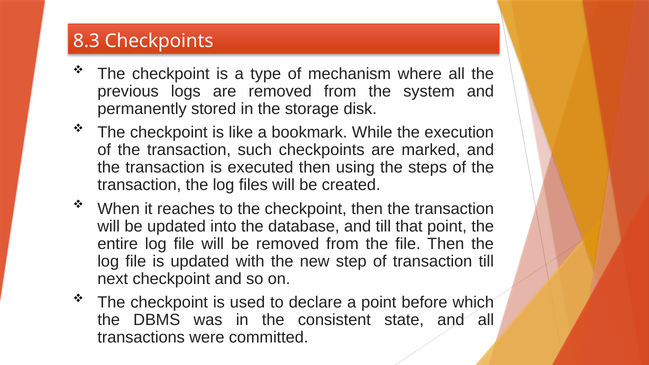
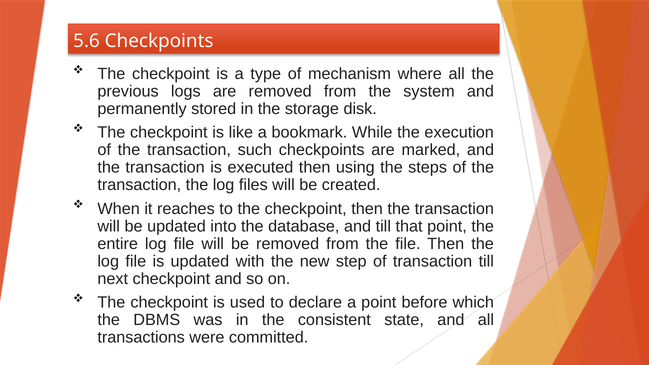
8.3: 8.3 -> 5.6 (86, 41)
